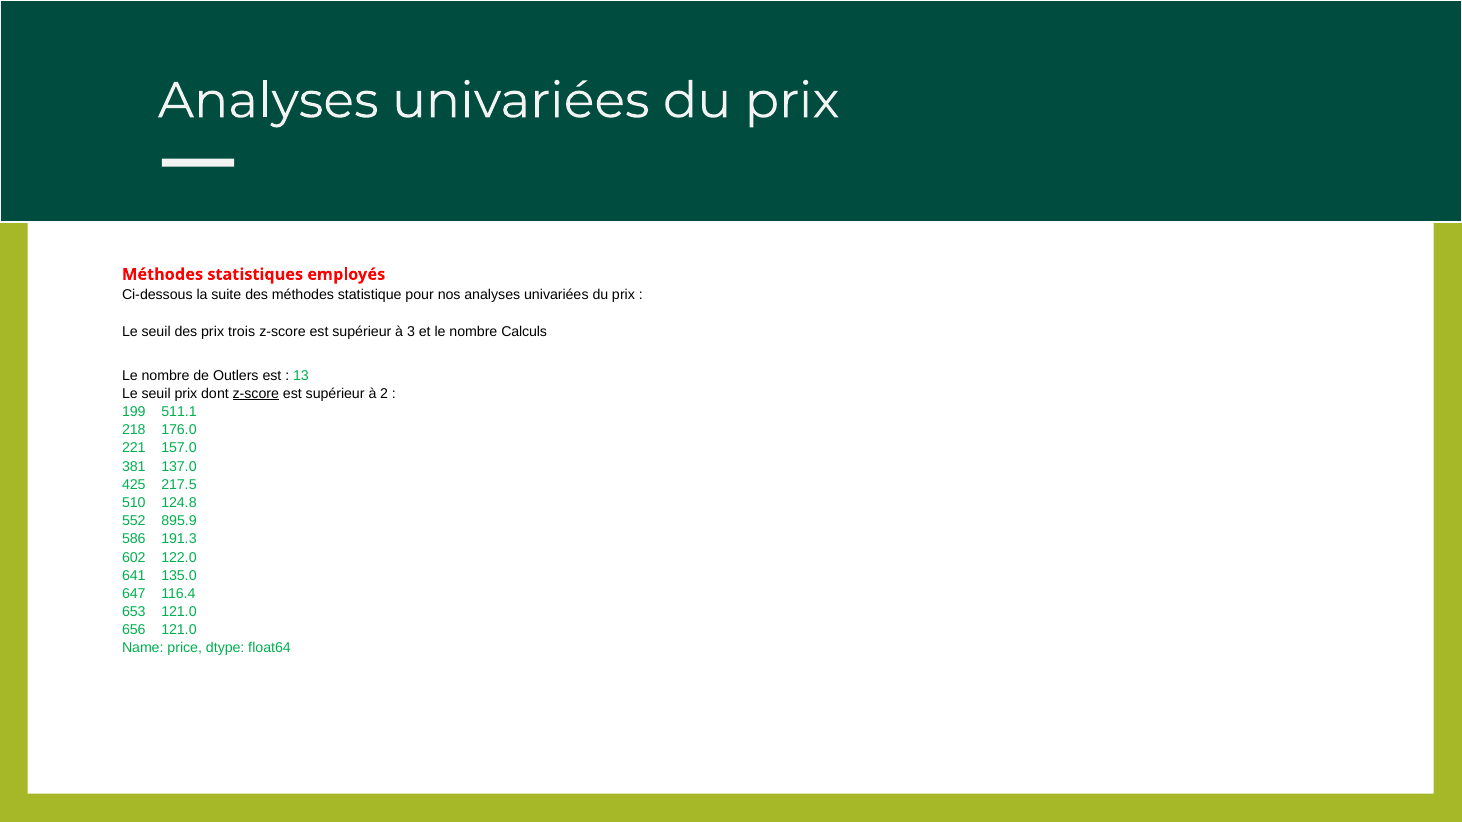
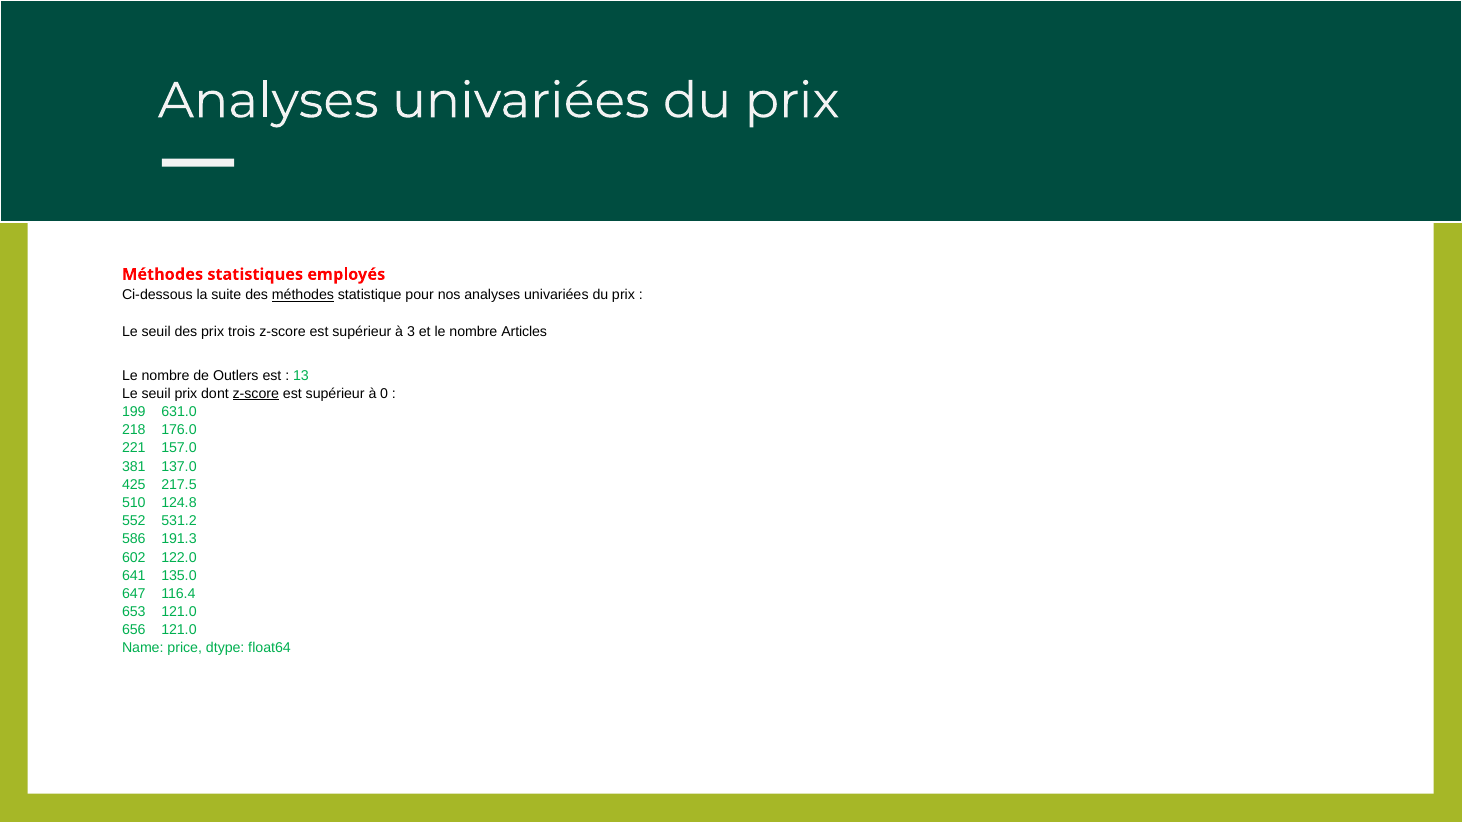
méthodes underline: none -> present (303, 295)
Calculs: Calculs -> Articles (524, 332)
2: 2 -> 0 (384, 394)
511.1: 511.1 -> 631.0 (179, 412)
895.9: 895.9 -> 531.2 (179, 521)
